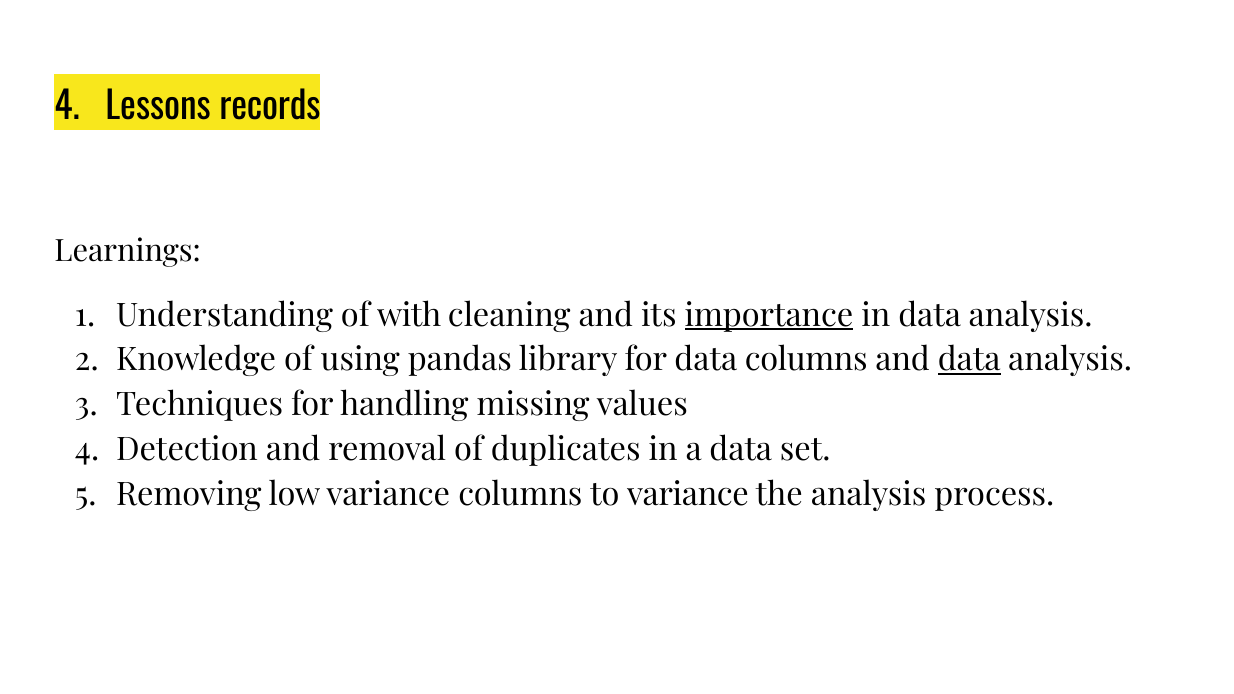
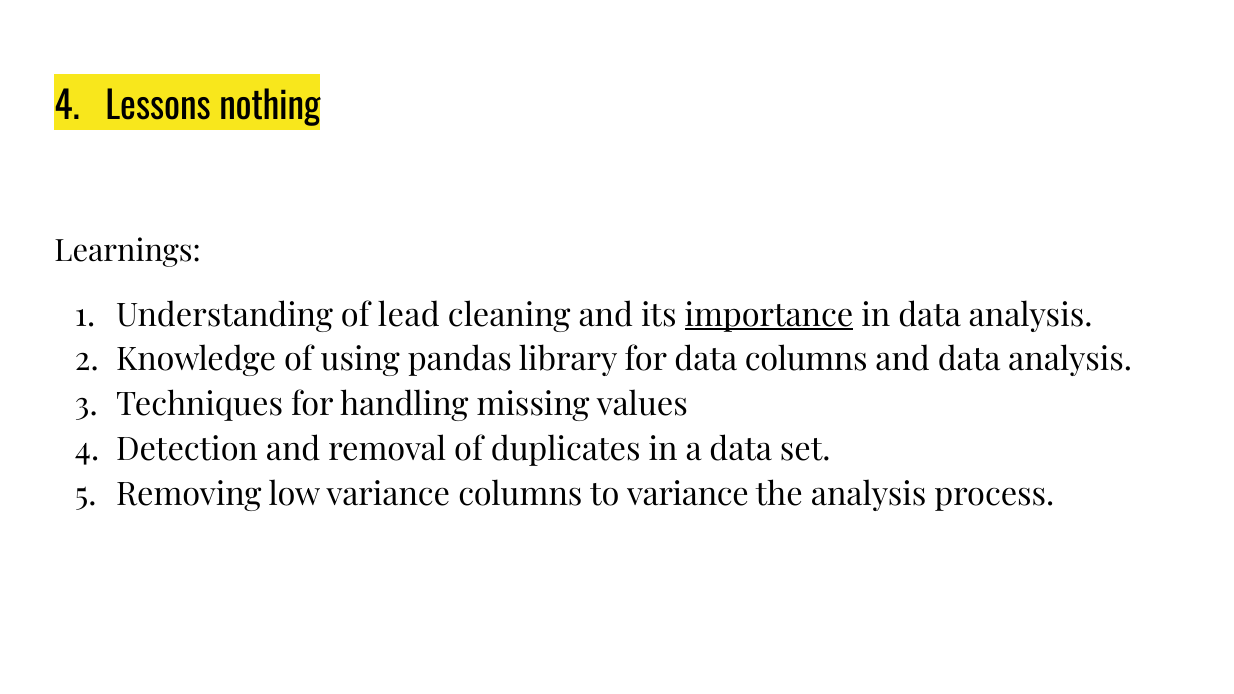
records: records -> nothing (270, 107)
with: with -> lead (409, 315)
data underline: present -> none (969, 360)
